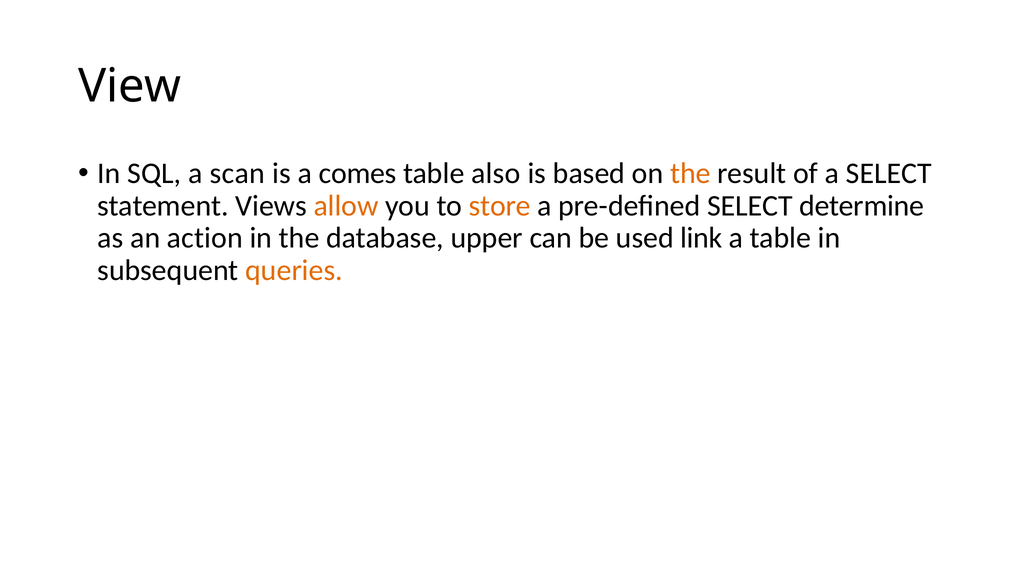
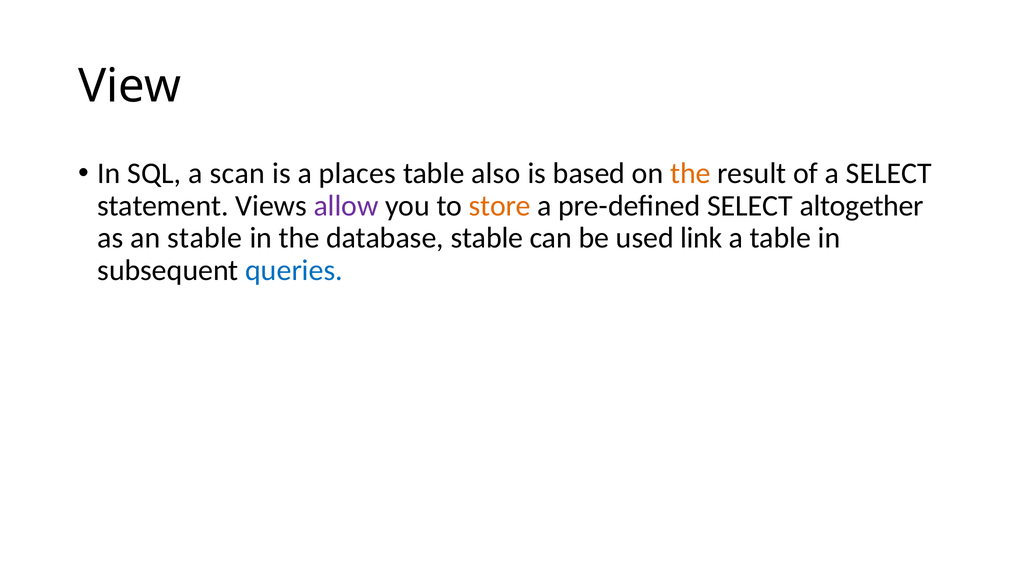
comes: comes -> places (357, 173)
allow colour: orange -> purple (346, 206)
determine: determine -> altogether (862, 206)
an action: action -> stable (205, 238)
database upper: upper -> stable (487, 238)
queries colour: orange -> blue (294, 270)
